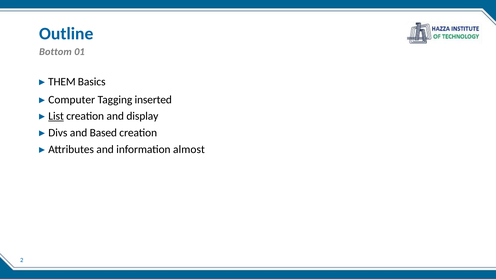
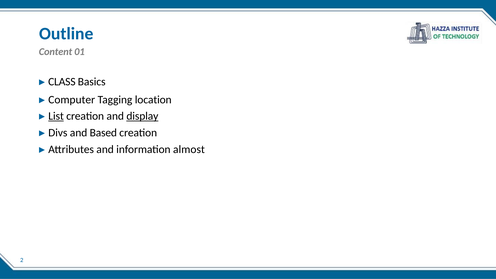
Bottom: Bottom -> Content (56, 52)
THEM: THEM -> CLASS (62, 82)
inserted: inserted -> location (153, 100)
display underline: none -> present (142, 116)
